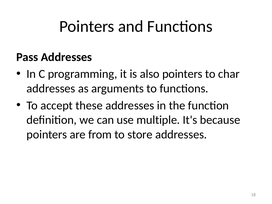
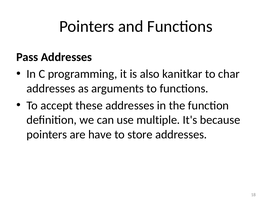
also pointers: pointers -> kanitkar (182, 74)
from: from -> have (100, 134)
